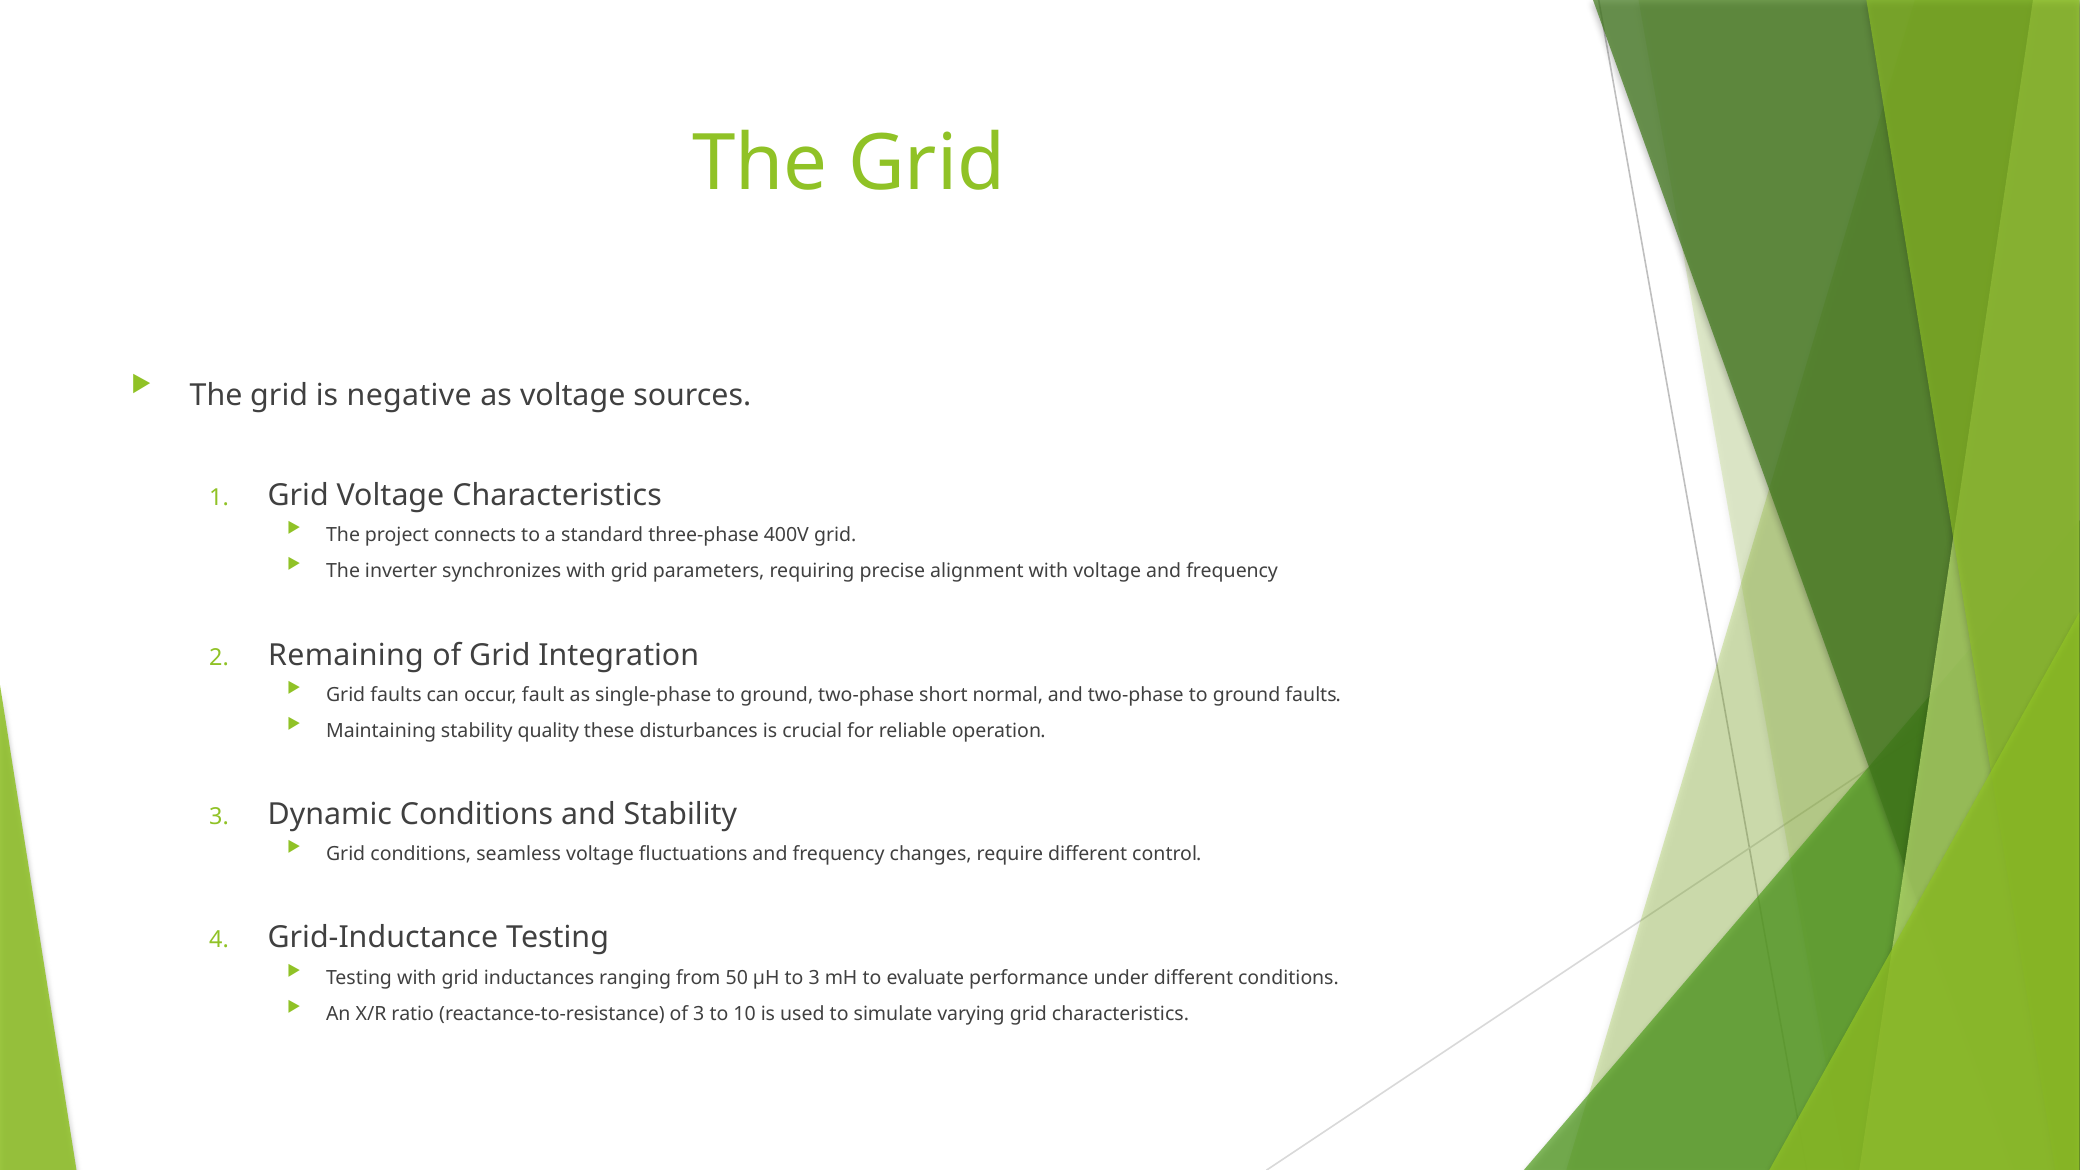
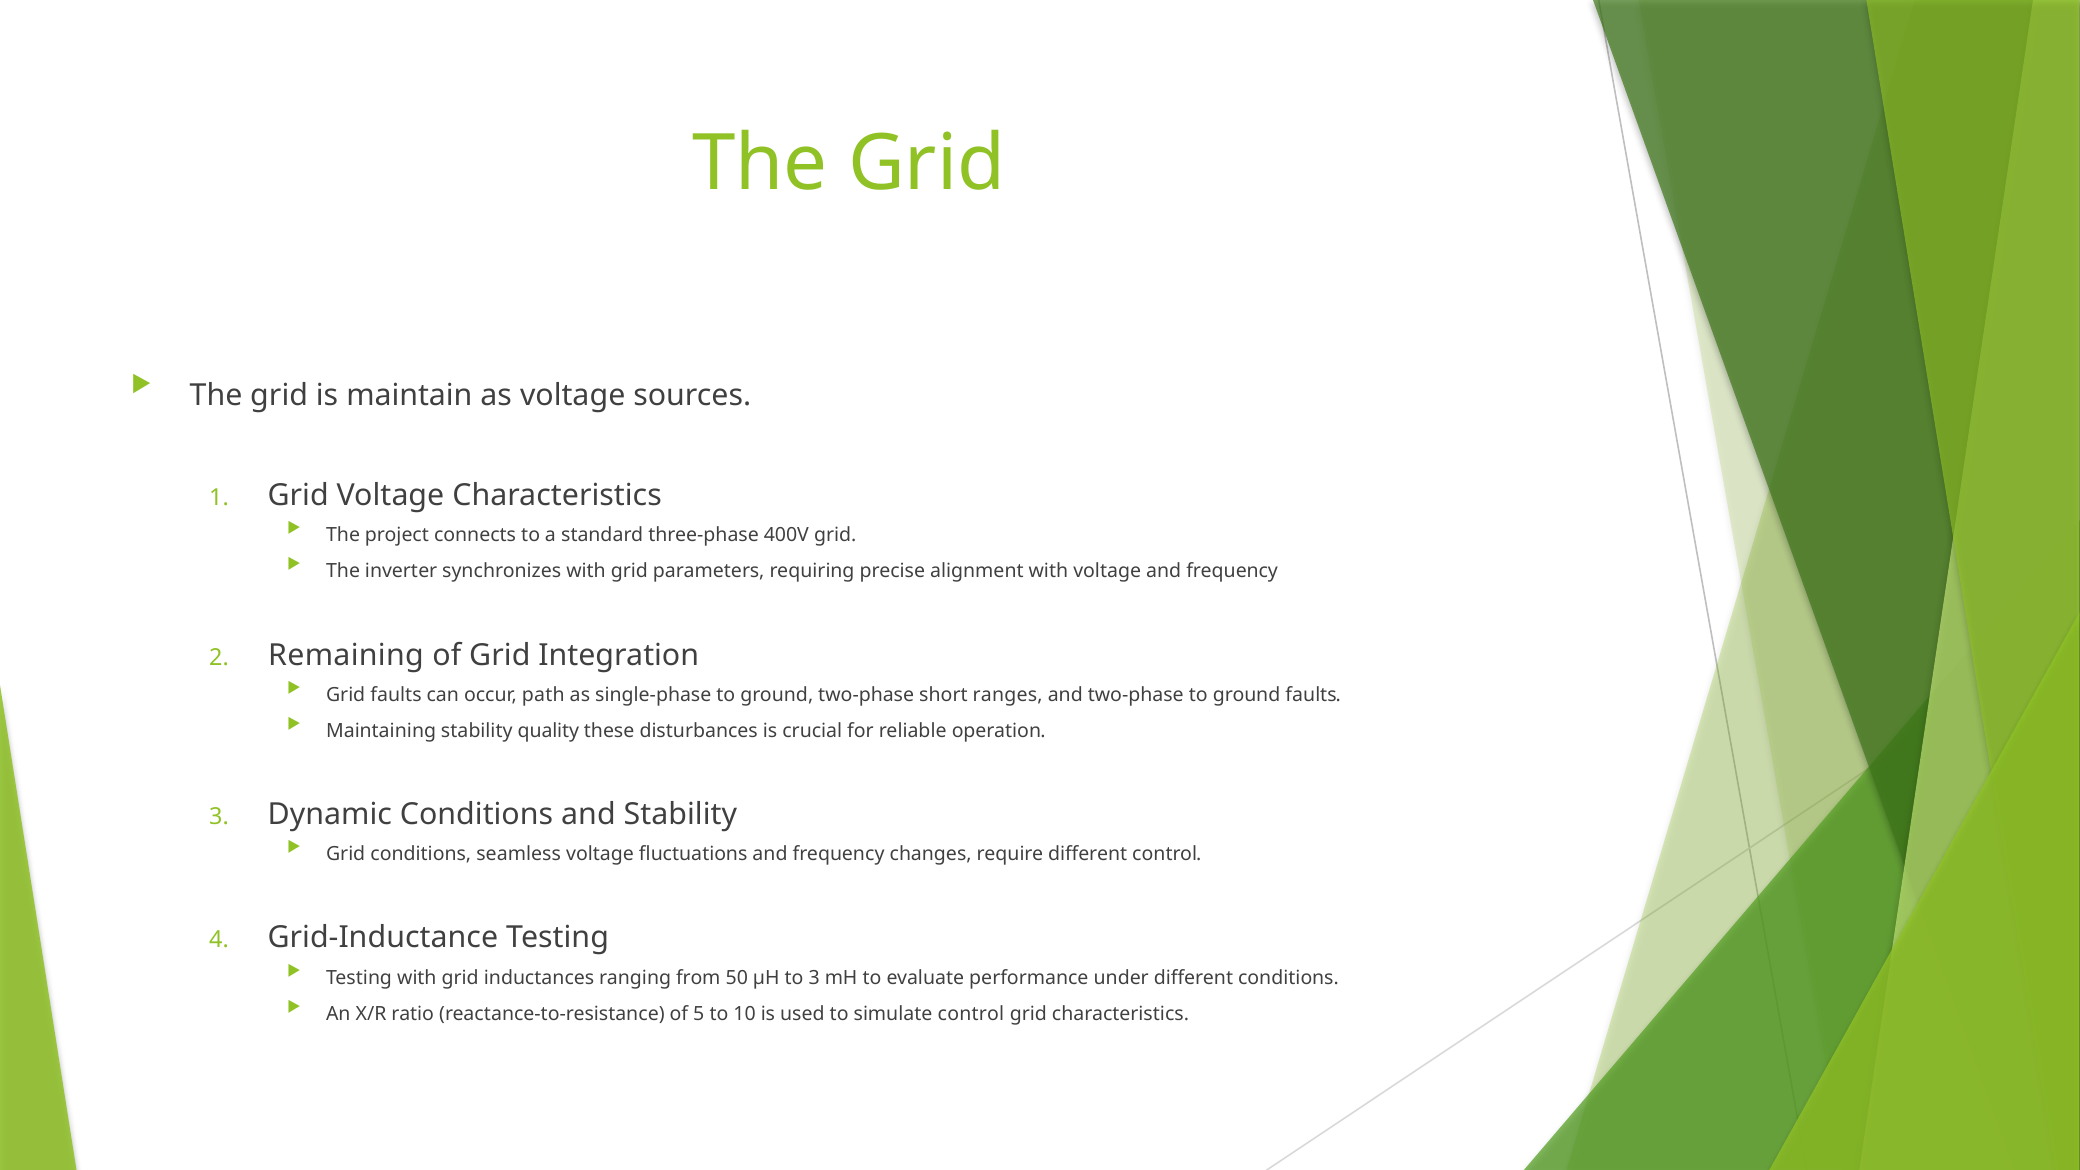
negative: negative -> maintain (409, 396)
fault: fault -> path (543, 695)
normal: normal -> ranges (1008, 695)
of 3: 3 -> 5 (699, 1014)
simulate varying: varying -> control (971, 1014)
